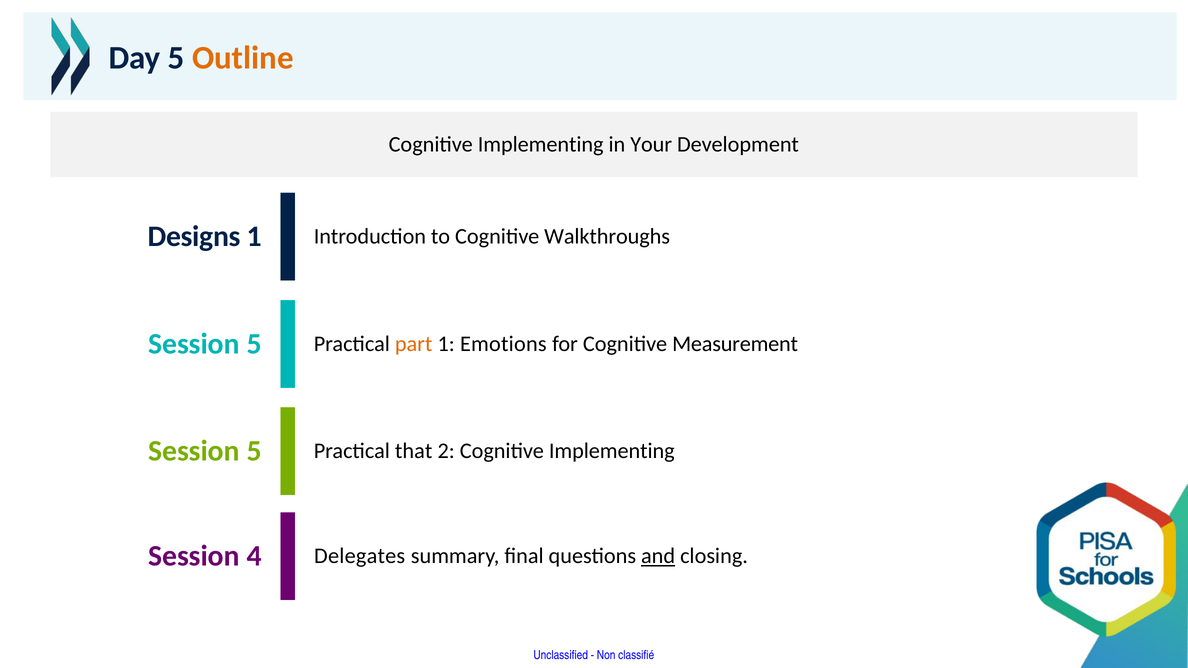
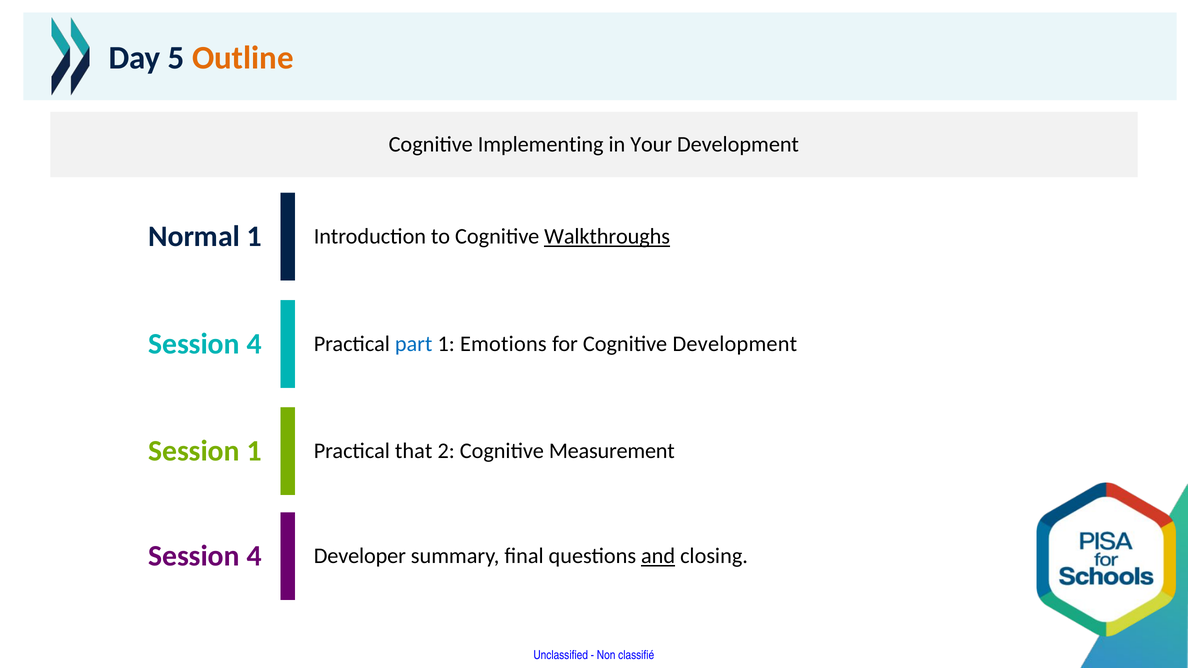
Designs: Designs -> Normal (194, 237)
Walkthroughs underline: none -> present (607, 237)
5: 5 -> 4 (254, 344)
part colour: orange -> blue (414, 344)
Cognitive Measurement: Measurement -> Development (735, 344)
5: 5 -> 1 (254, 451)
2 Cognitive Implementing: Implementing -> Measurement (612, 451)
Delegates: Delegates -> Developer (360, 556)
